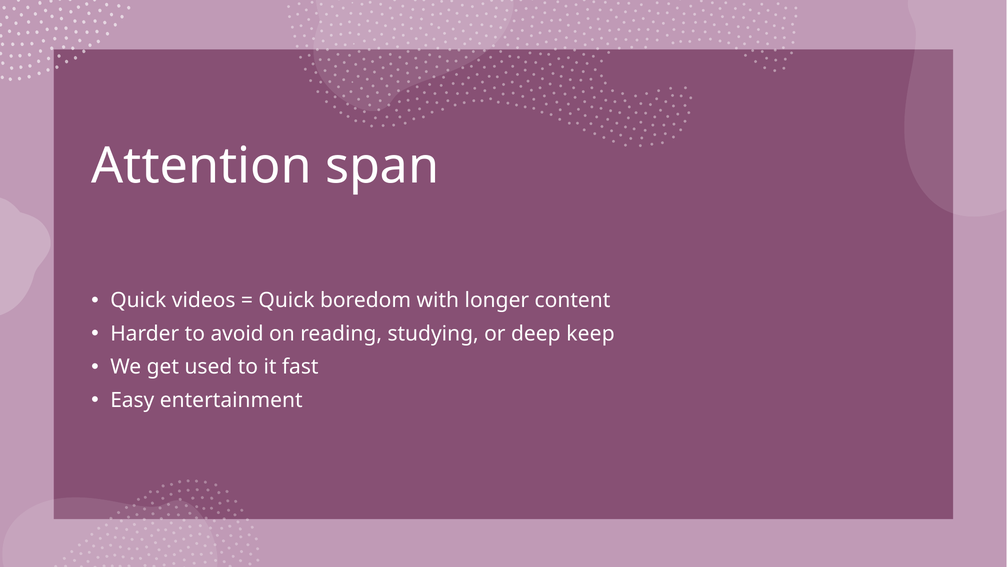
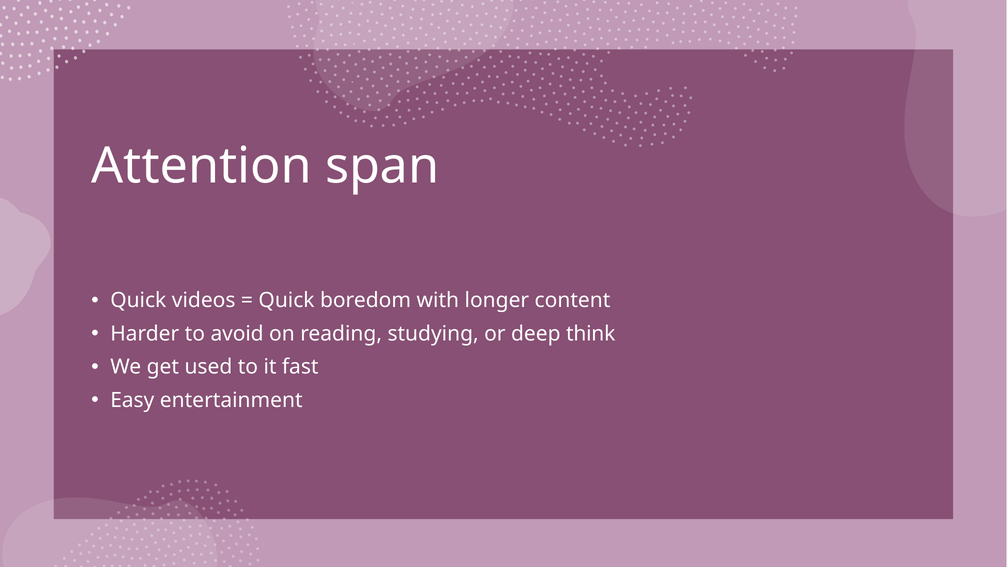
keep: keep -> think (591, 333)
